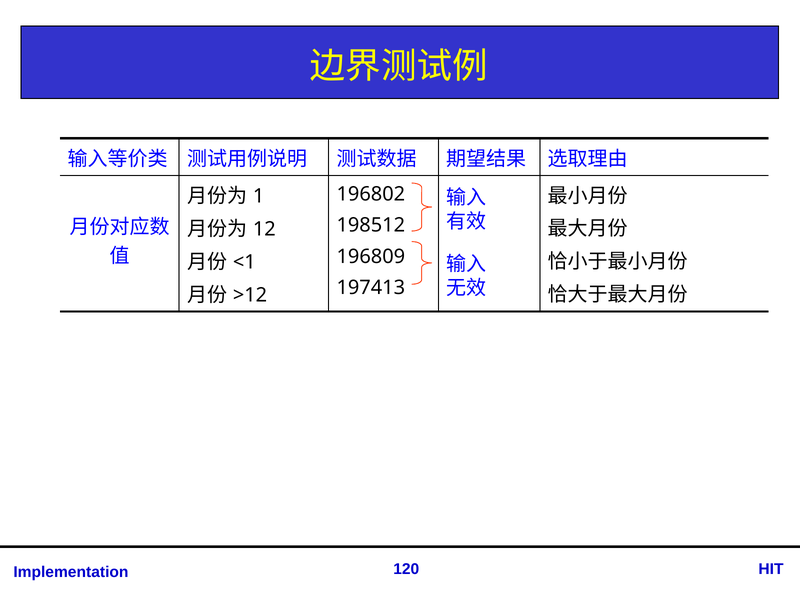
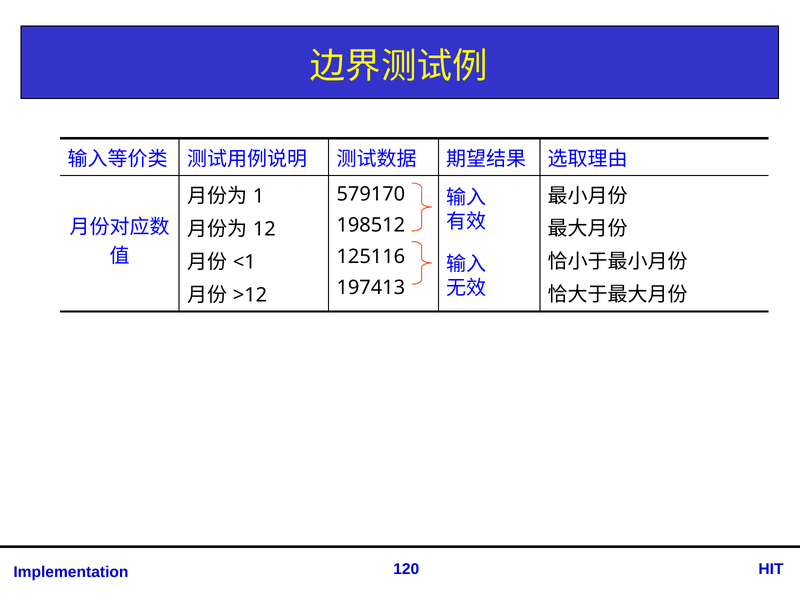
196802: 196802 -> 579170 (371, 194)
196809: 196809 -> 125116 (371, 256)
